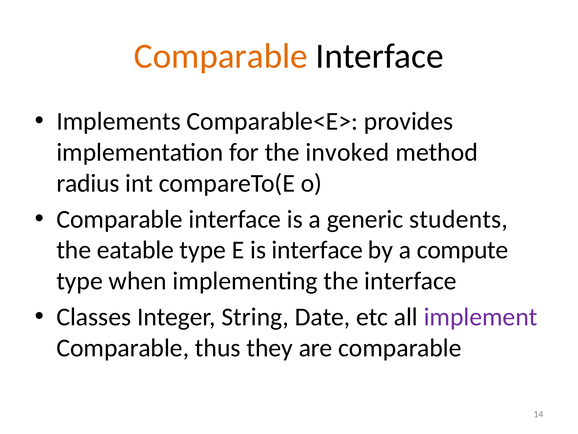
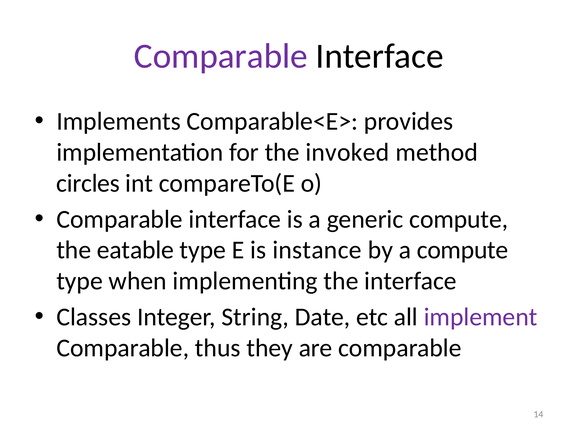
Comparable colour: orange -> purple (221, 56)
radius: radius -> circles (88, 183)
generic students: students -> compute (459, 219)
is interface: interface -> instance (317, 250)
